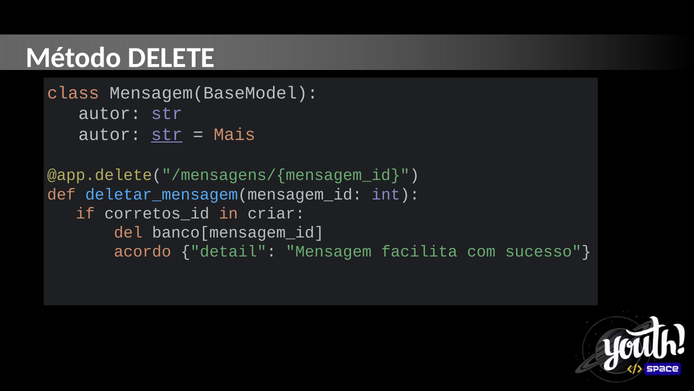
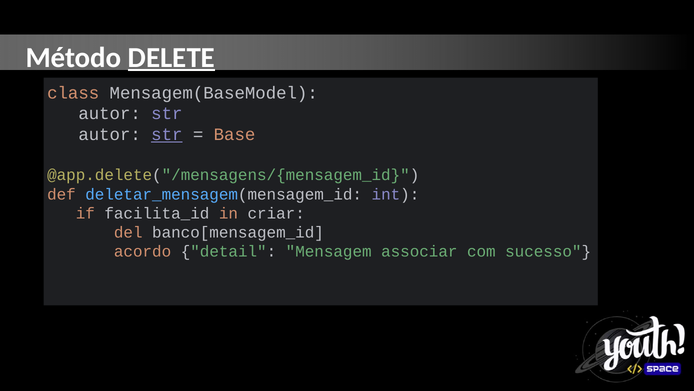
DELETE underline: none -> present (171, 57)
Mais: Mais -> Base (235, 134)
corretos_id: corretos_id -> facilita_id (157, 213)
facilita: facilita -> associar (419, 251)
